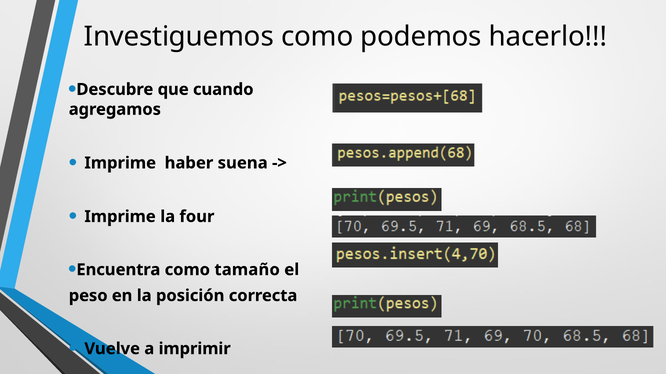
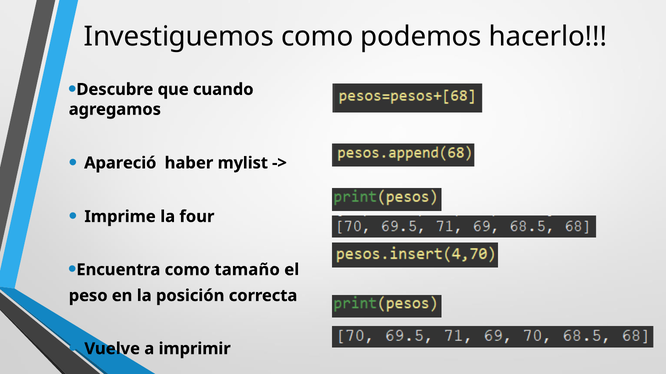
Imprime: Imprime -> Apareció (120, 163)
suena: suena -> mylist (243, 163)
